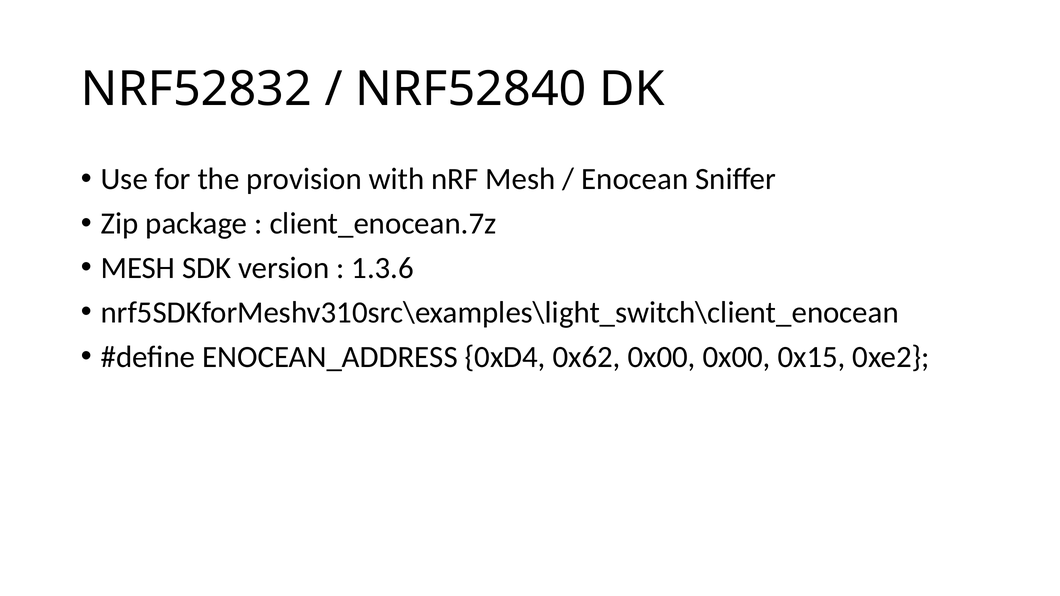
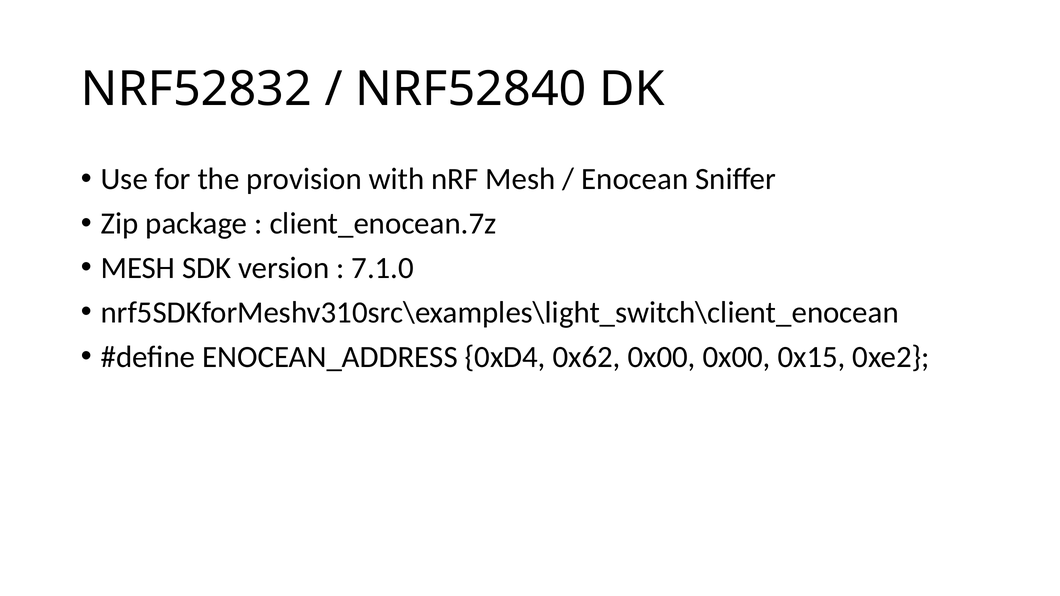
1.3.6: 1.3.6 -> 7.1.0 (383, 268)
